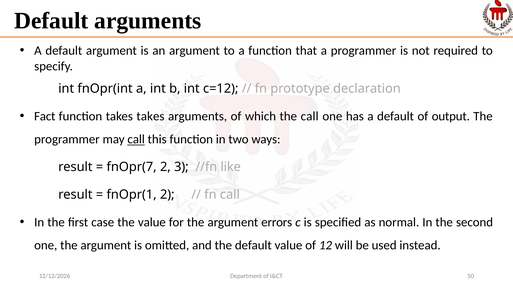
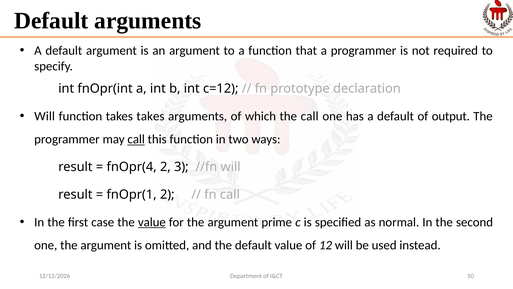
Fact: Fact -> Will (45, 116)
fnOpr(7: fnOpr(7 -> fnOpr(4 (132, 167)
//fn like: like -> will (231, 167)
value underline: none -> present (152, 222)
errors: errors -> prime (277, 222)
